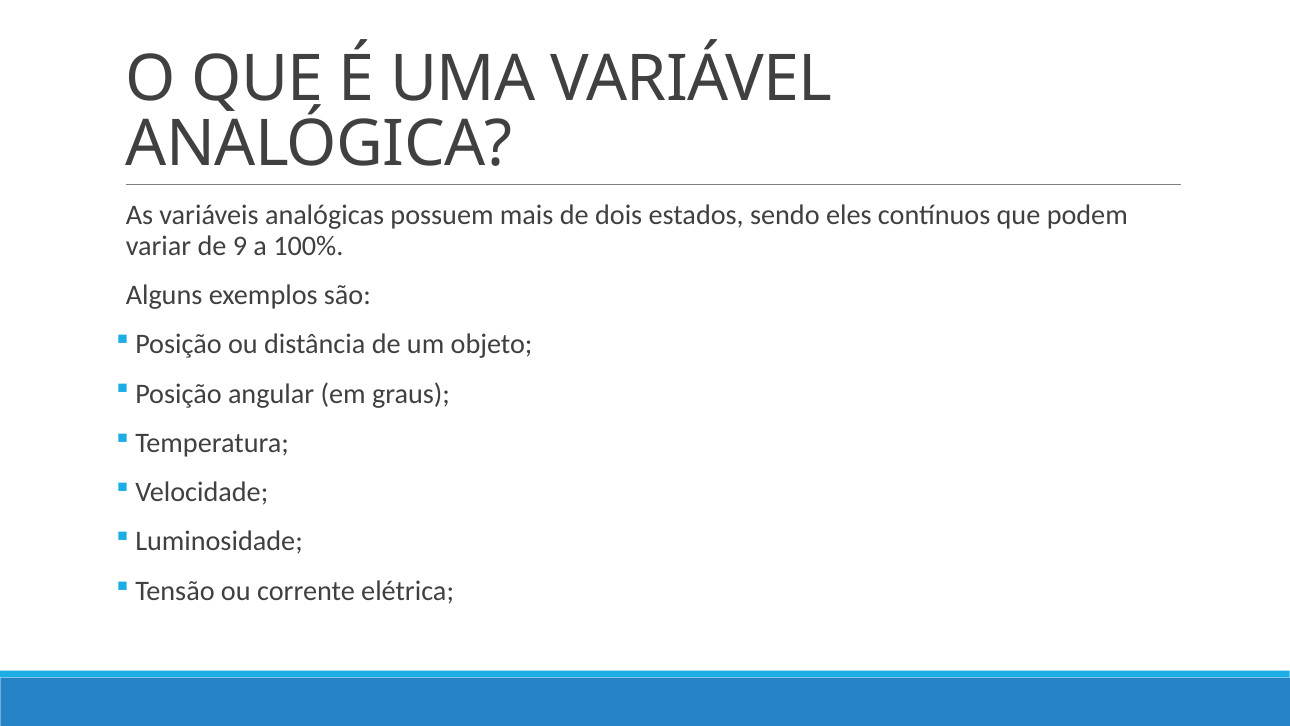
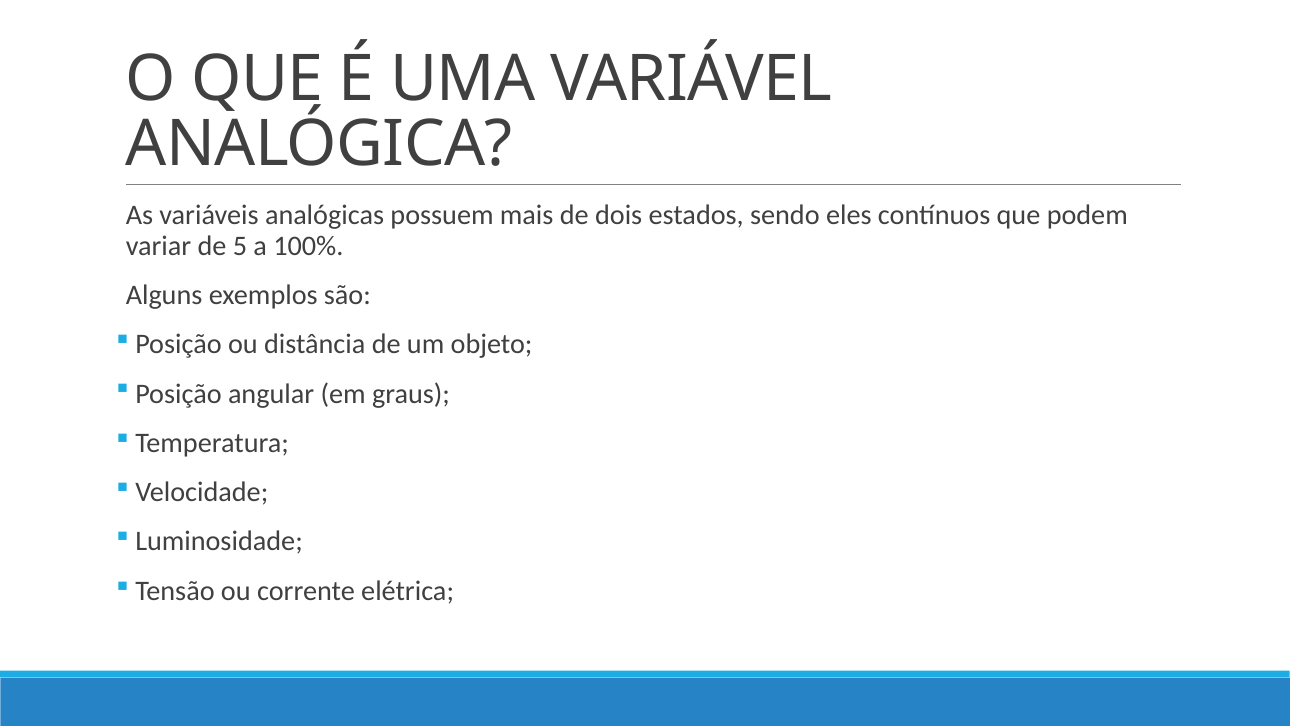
9: 9 -> 5 (240, 246)
